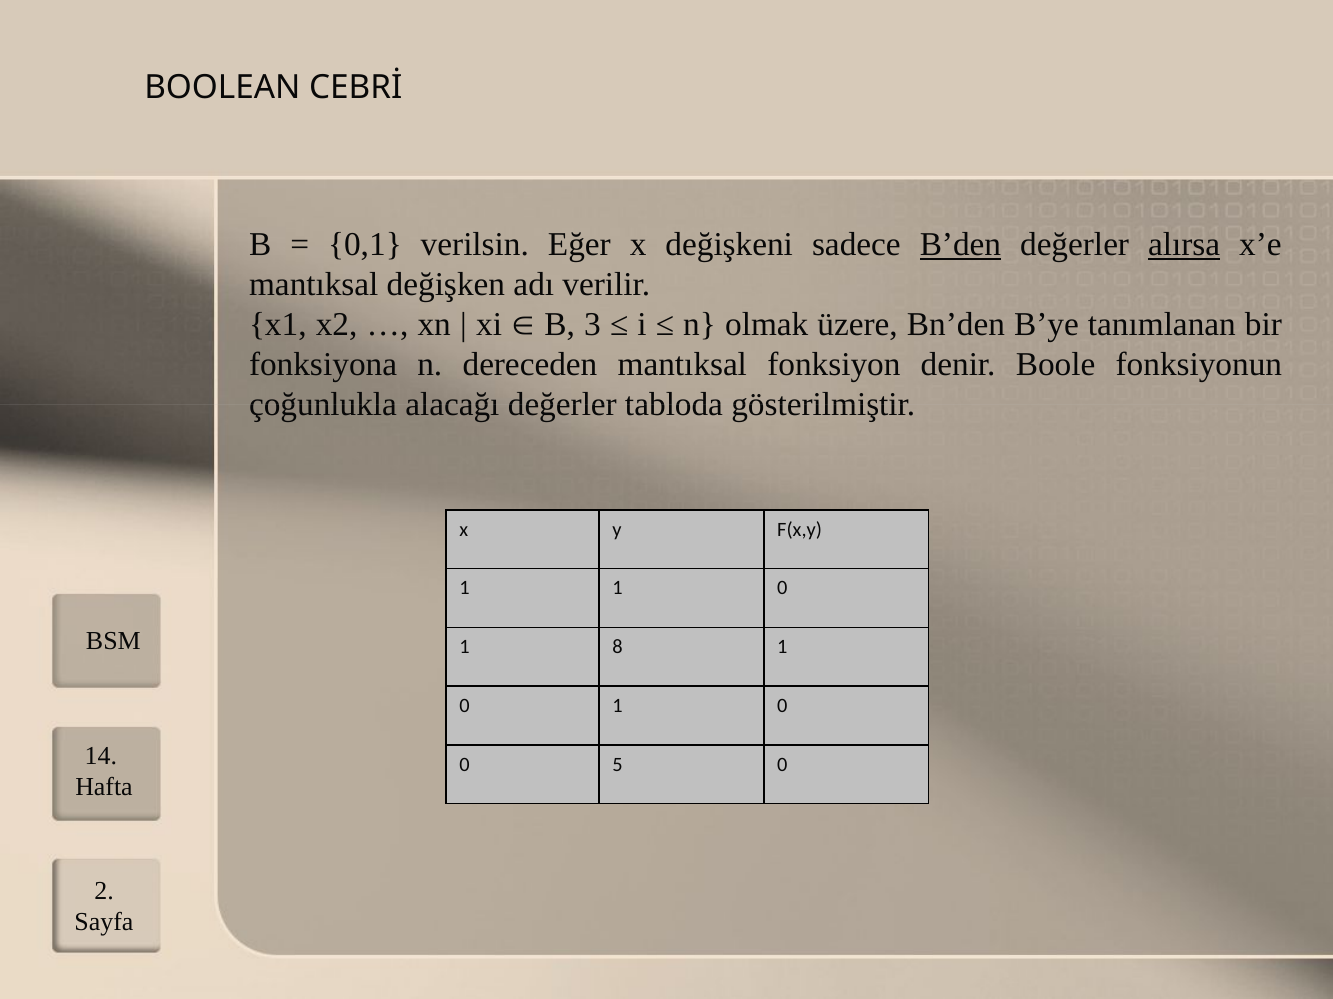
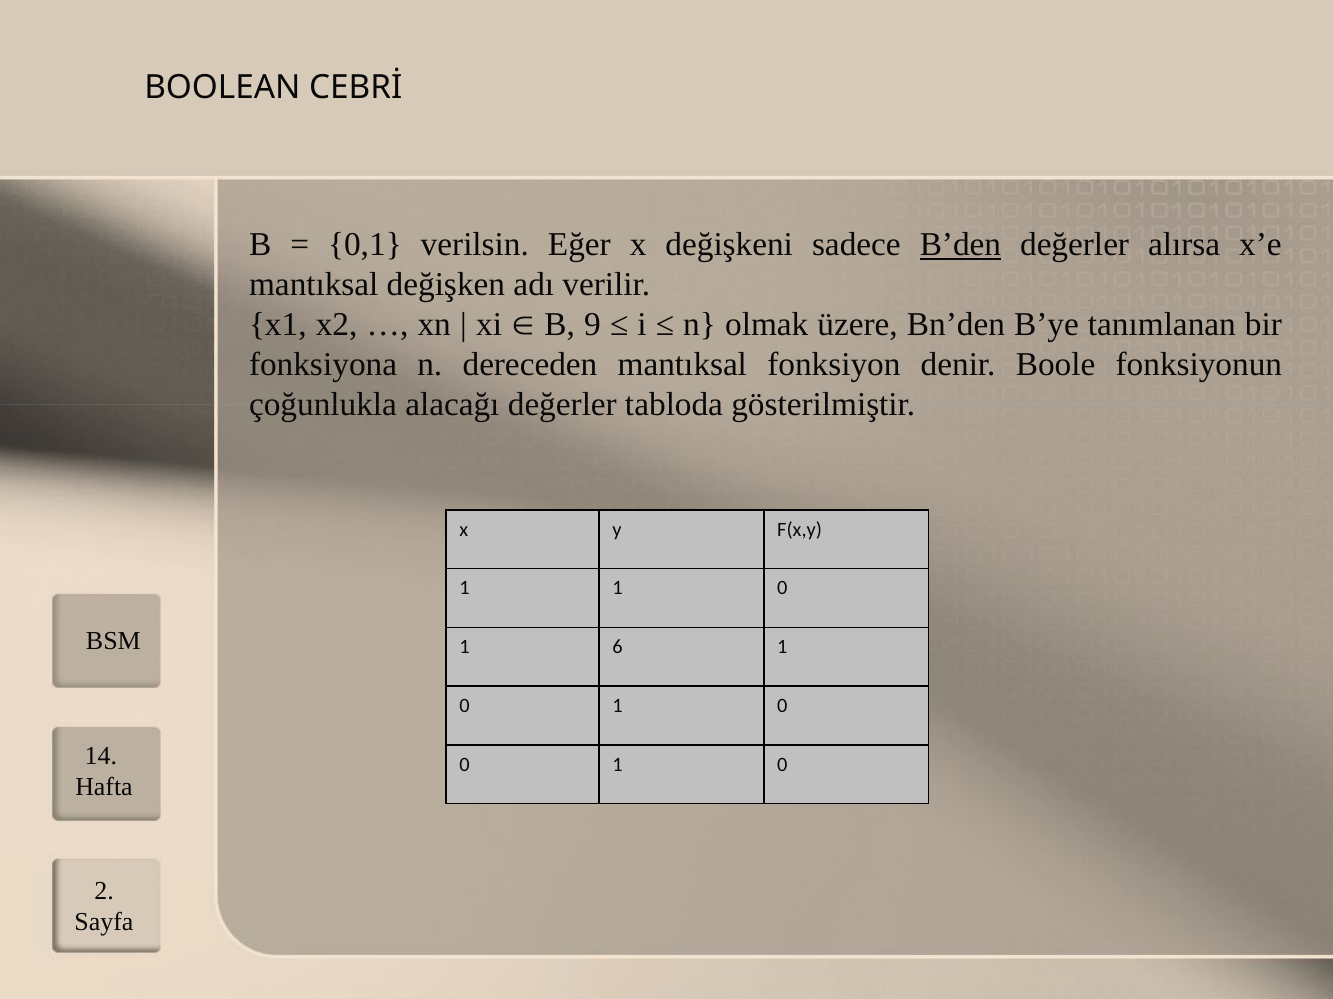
alırsa underline: present -> none (1184, 245)
3: 3 -> 9 (592, 325)
8: 8 -> 6 (618, 647)
5: 5 -> 1 (618, 765)
